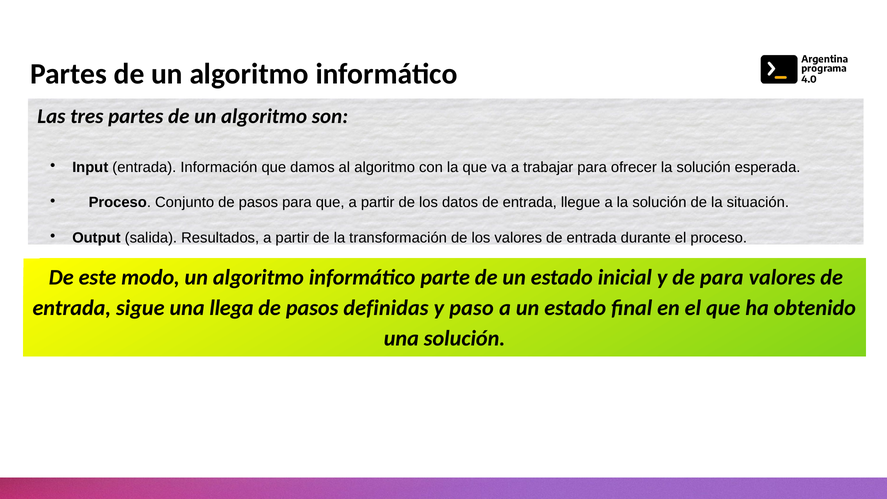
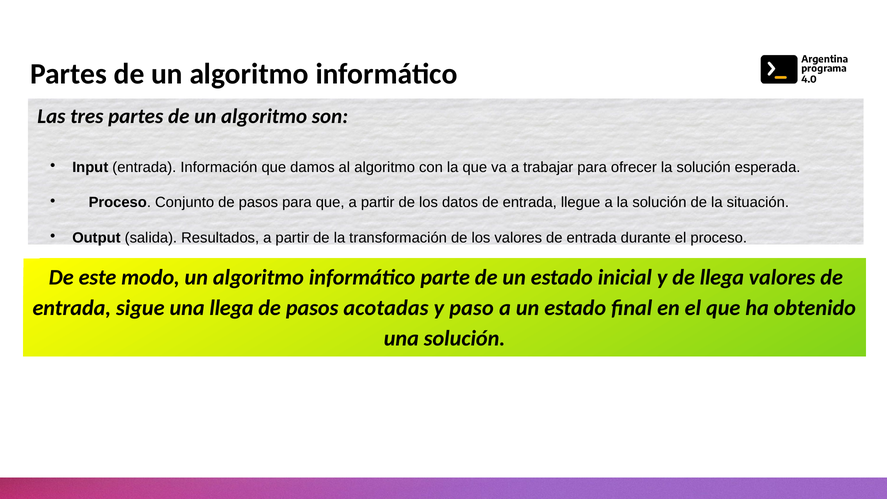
de para: para -> llega (722, 277)
definidas: definidas -> acotadas (386, 308)
